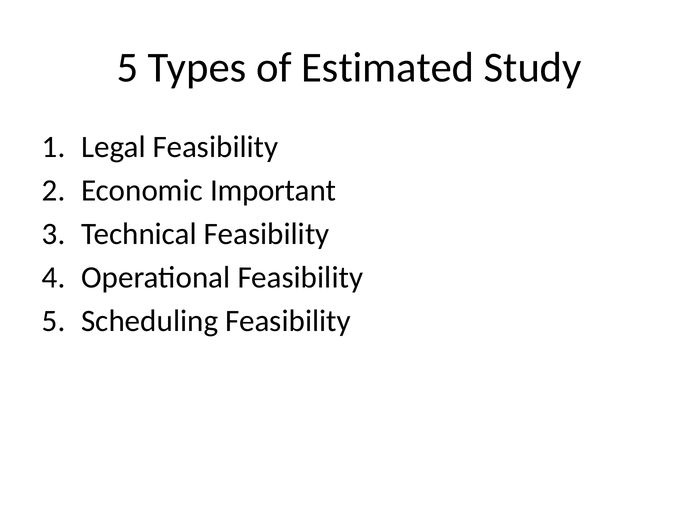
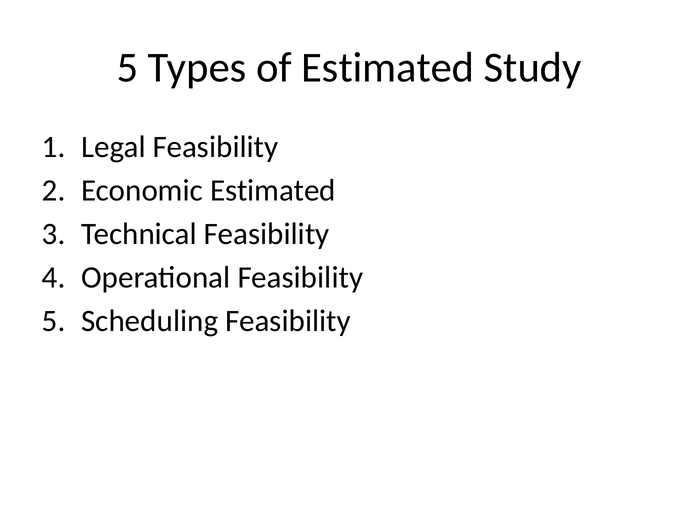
Economic Important: Important -> Estimated (273, 190)
